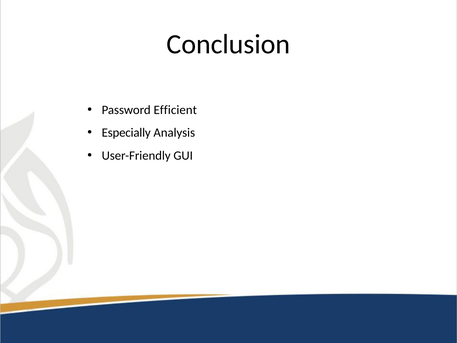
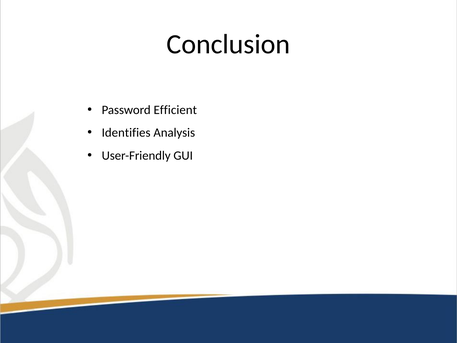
Especially: Especially -> Identifies (126, 133)
